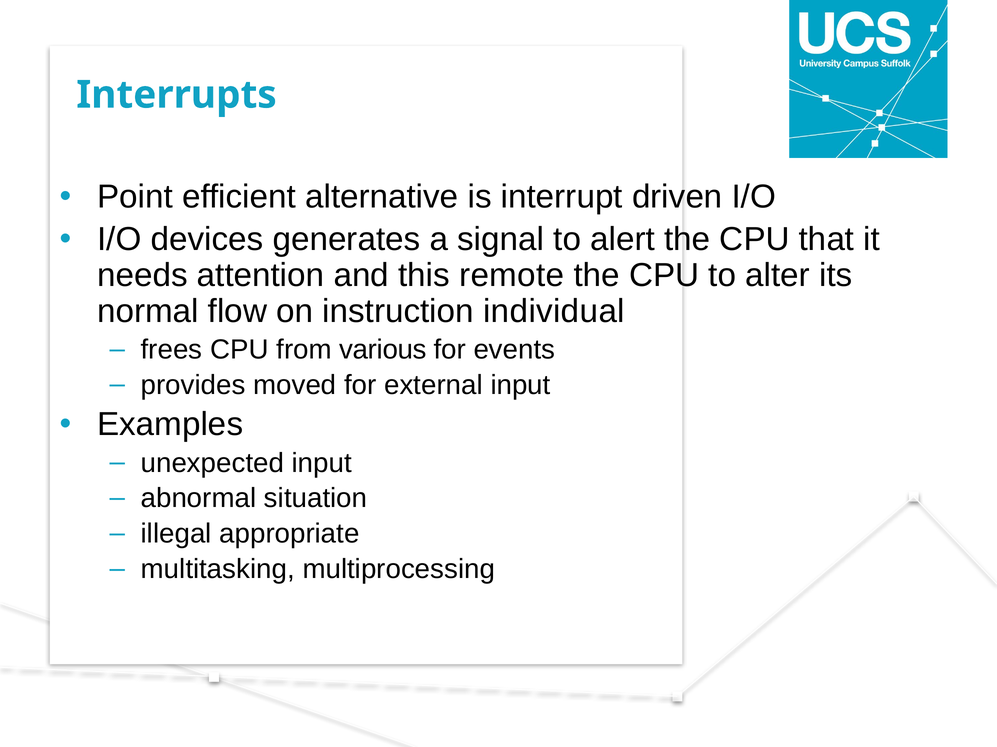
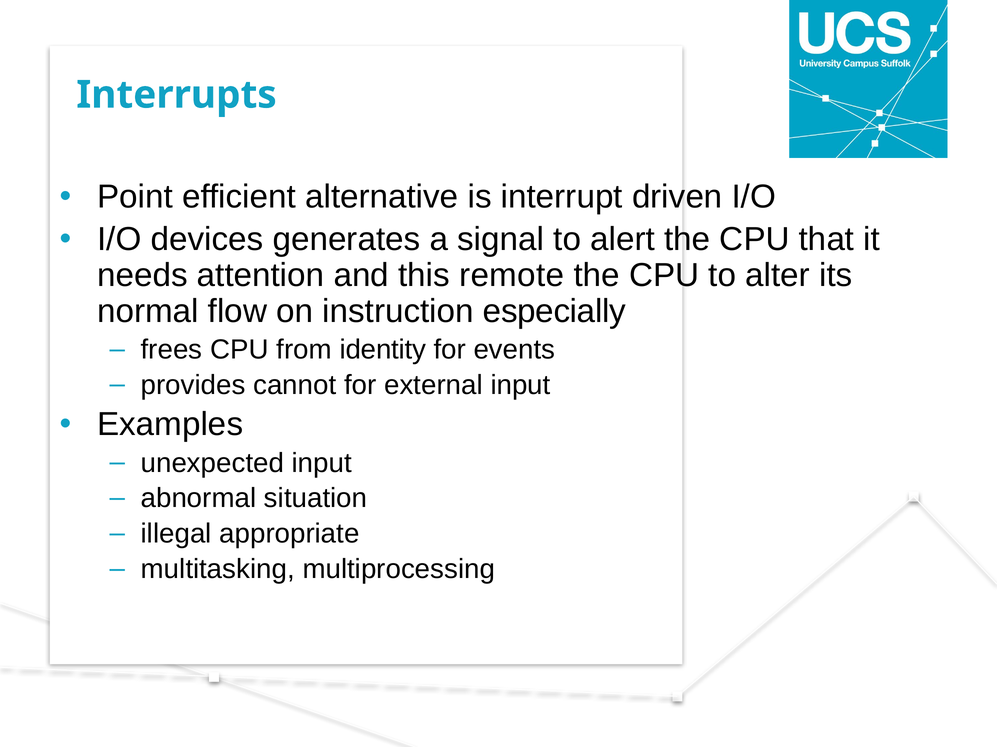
individual: individual -> especially (554, 311)
various: various -> identity (383, 350)
moved: moved -> cannot (295, 385)
